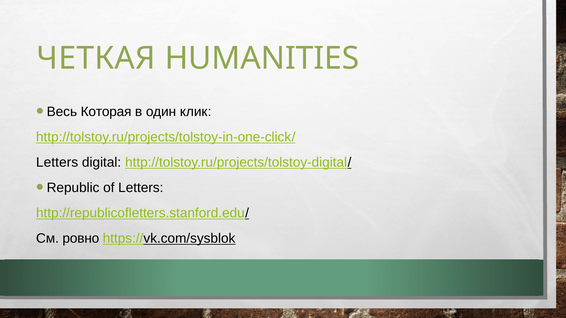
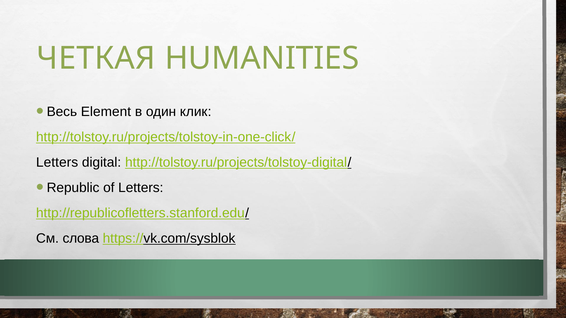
Которая: Которая -> Element (106, 112)
ровно: ровно -> слова (81, 239)
